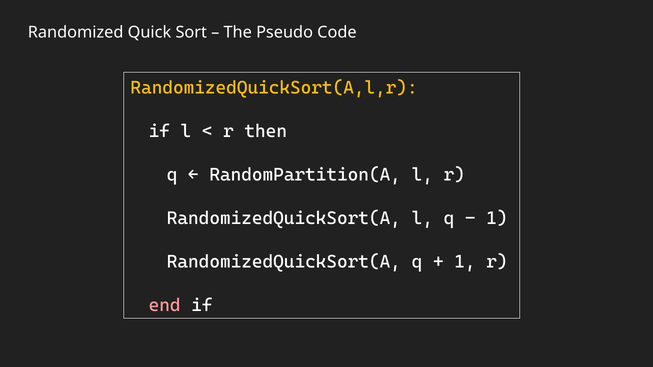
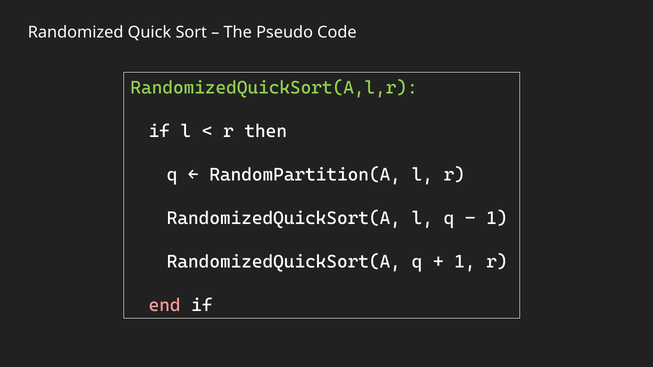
RandomizedQuickSort(A,l,r colour: yellow -> light green (274, 88)
